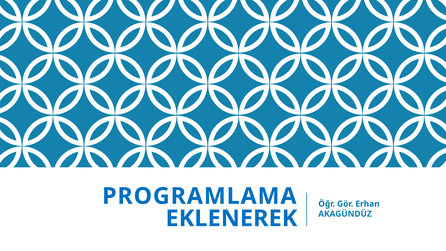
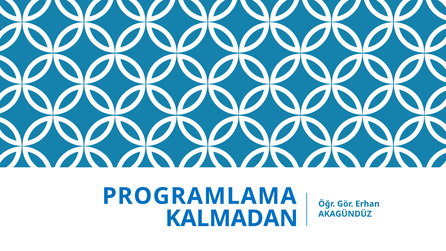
EKLENEREK: EKLENEREK -> KALMADAN (232, 218)
